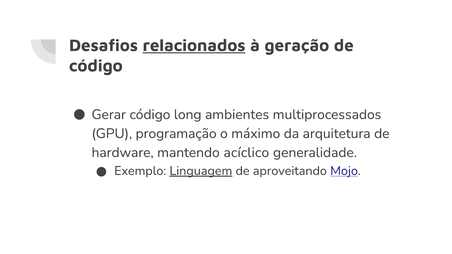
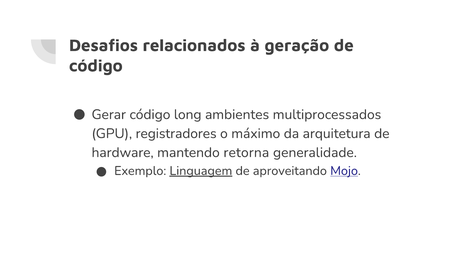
relacionados underline: present -> none (194, 45)
programação: programação -> registradores (176, 134)
acíclico: acíclico -> retorna (246, 153)
